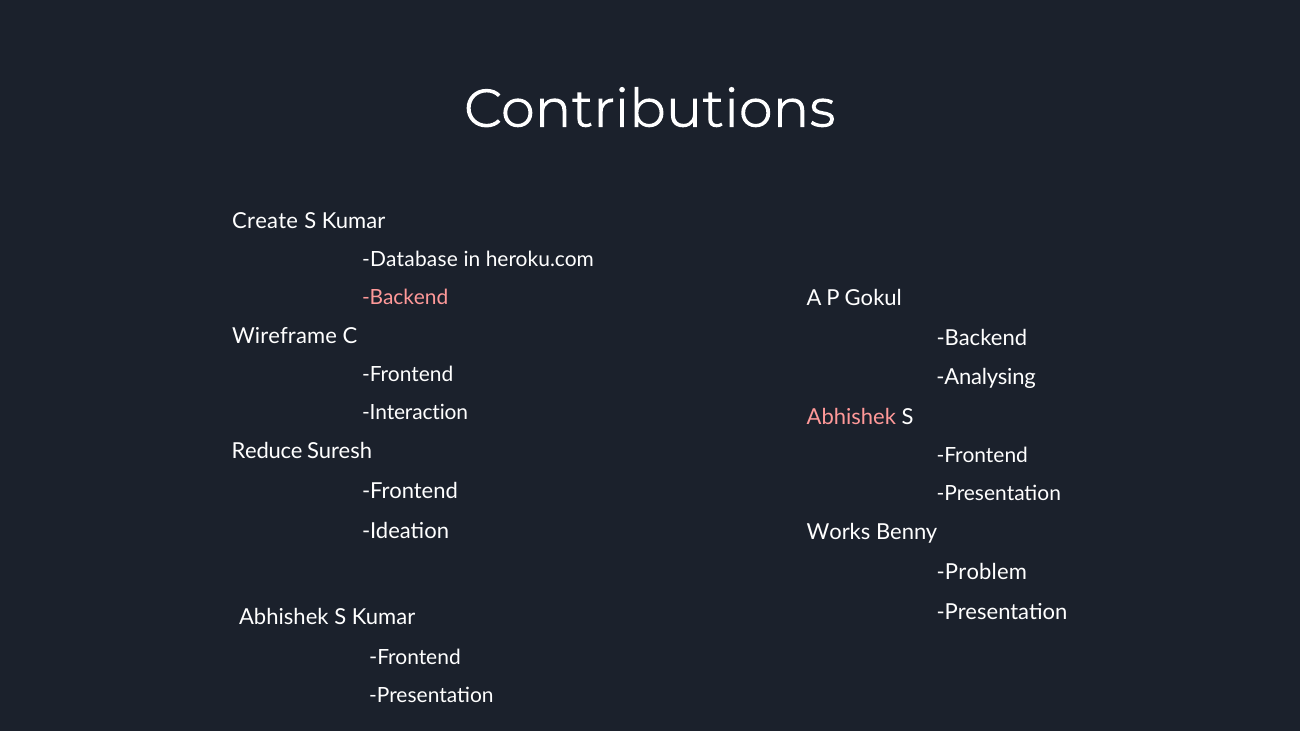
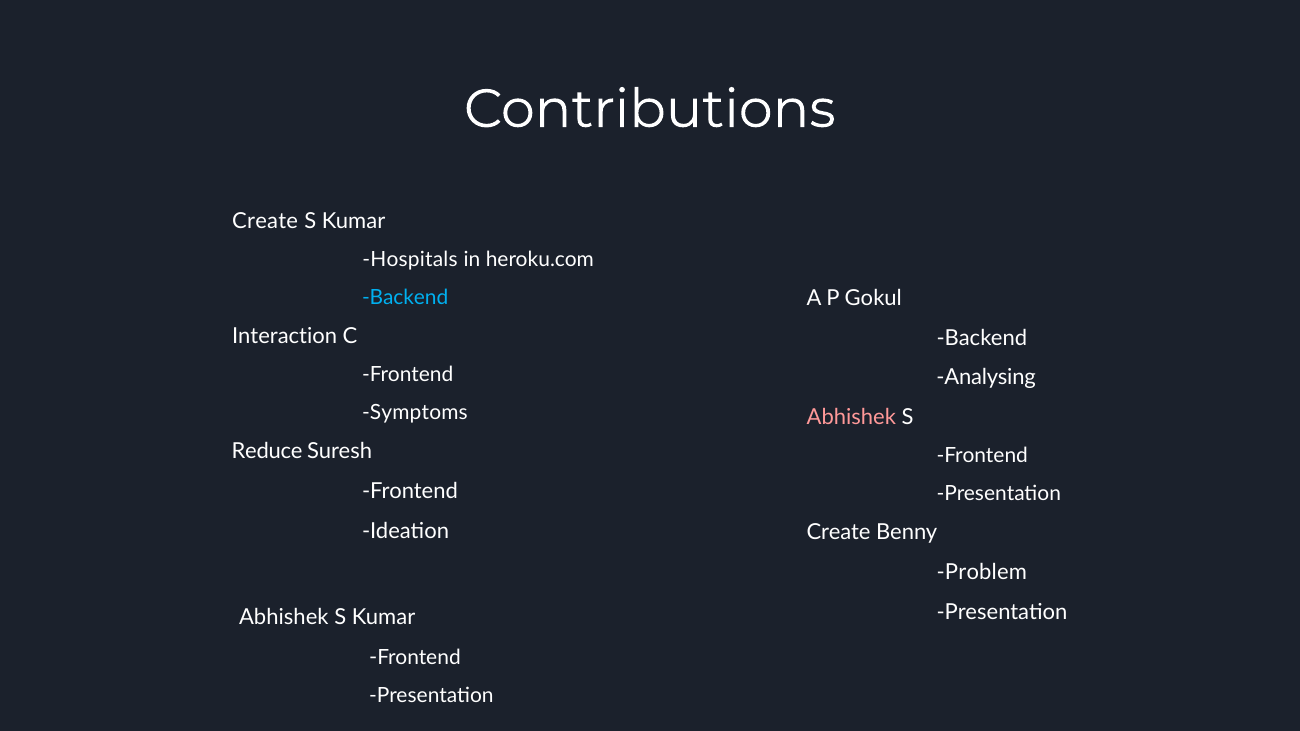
Database: Database -> Hospitals (410, 260)
Backend colour: pink -> light blue (405, 297)
Wireframe: Wireframe -> Interaction (285, 336)
Interaction: Interaction -> Symptoms (415, 412)
Works: Works -> Create (839, 533)
